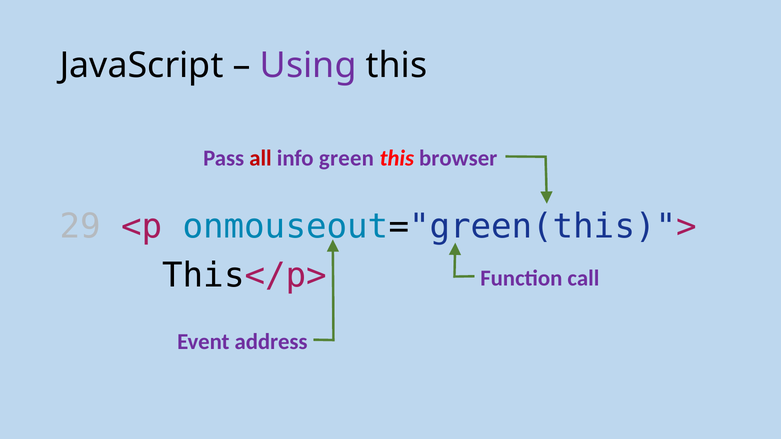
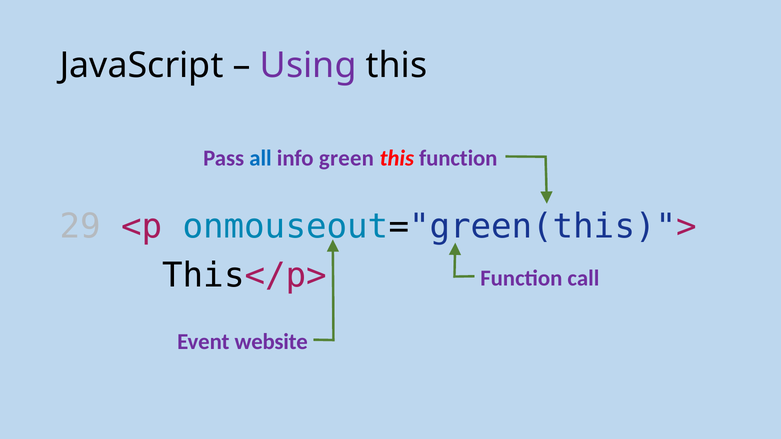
all colour: red -> blue (261, 159)
this browser: browser -> function (458, 159)
address: address -> website (271, 342)
